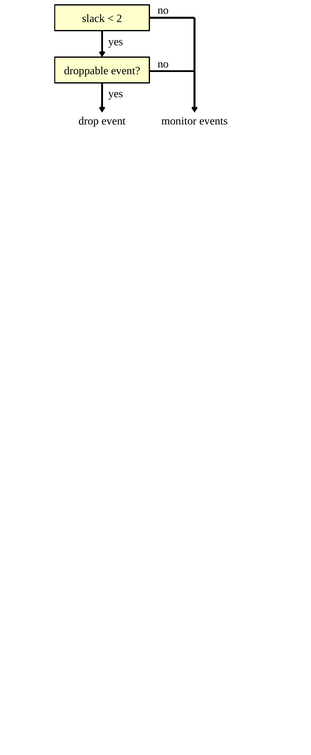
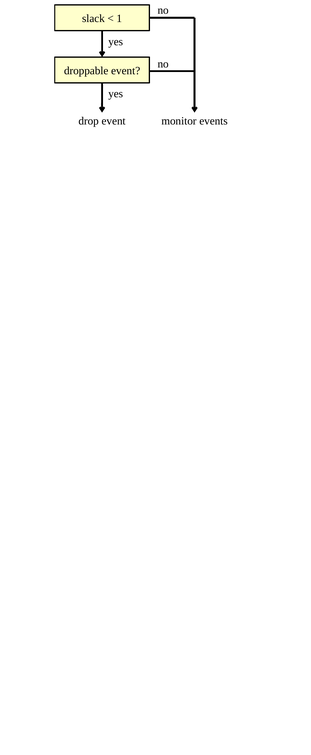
2: 2 -> 1 (119, 19)
